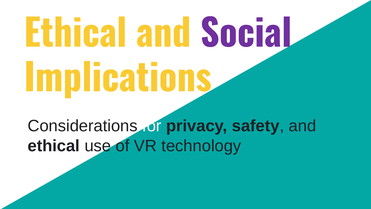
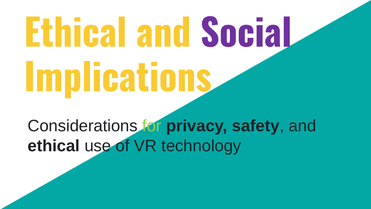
for colour: white -> light green (152, 126)
